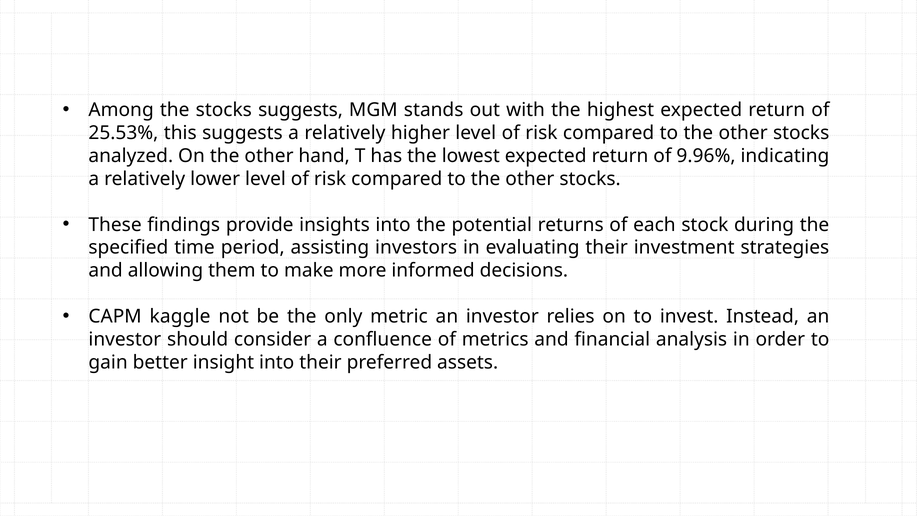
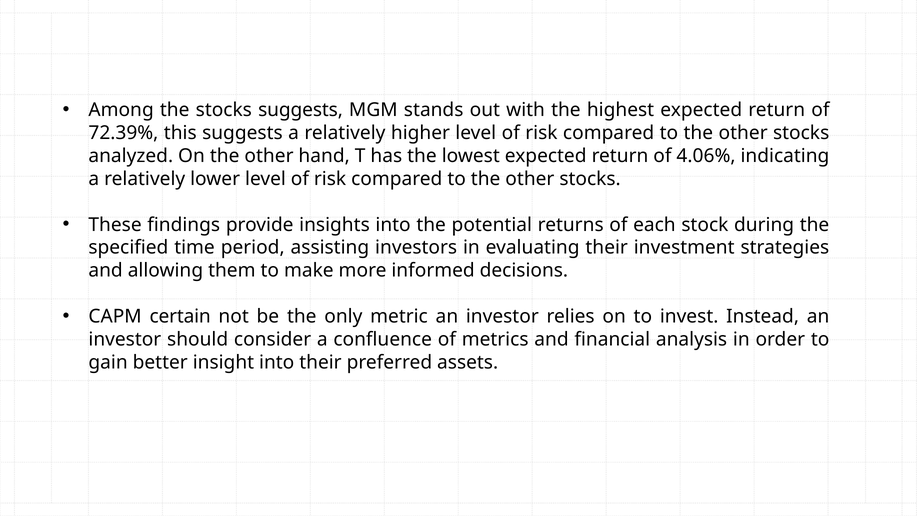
25.53%: 25.53% -> 72.39% (123, 133)
9.96%: 9.96% -> 4.06% (706, 156)
kaggle: kaggle -> certain (180, 316)
